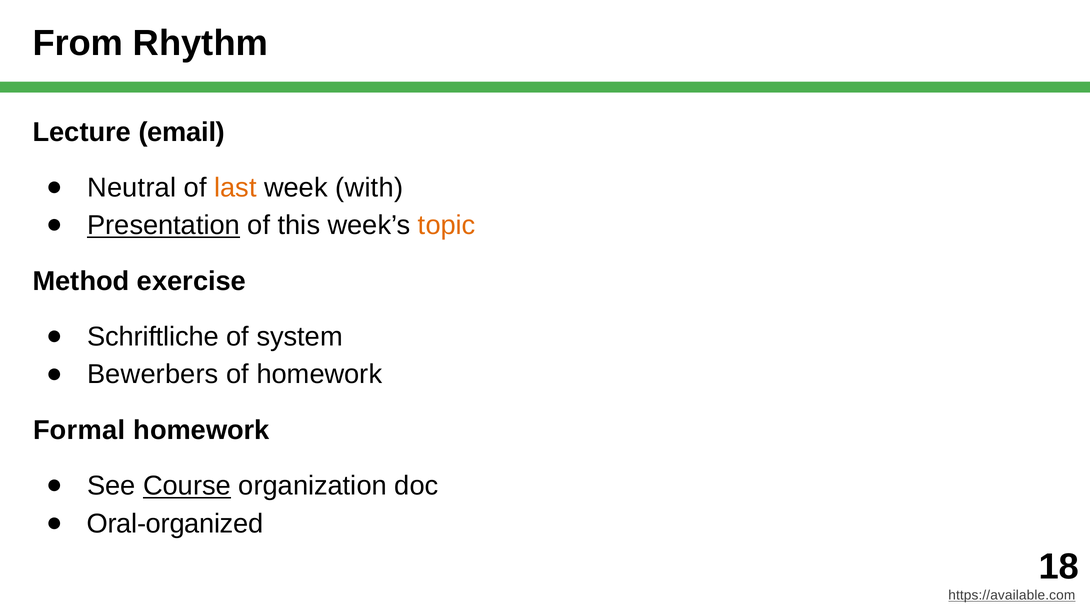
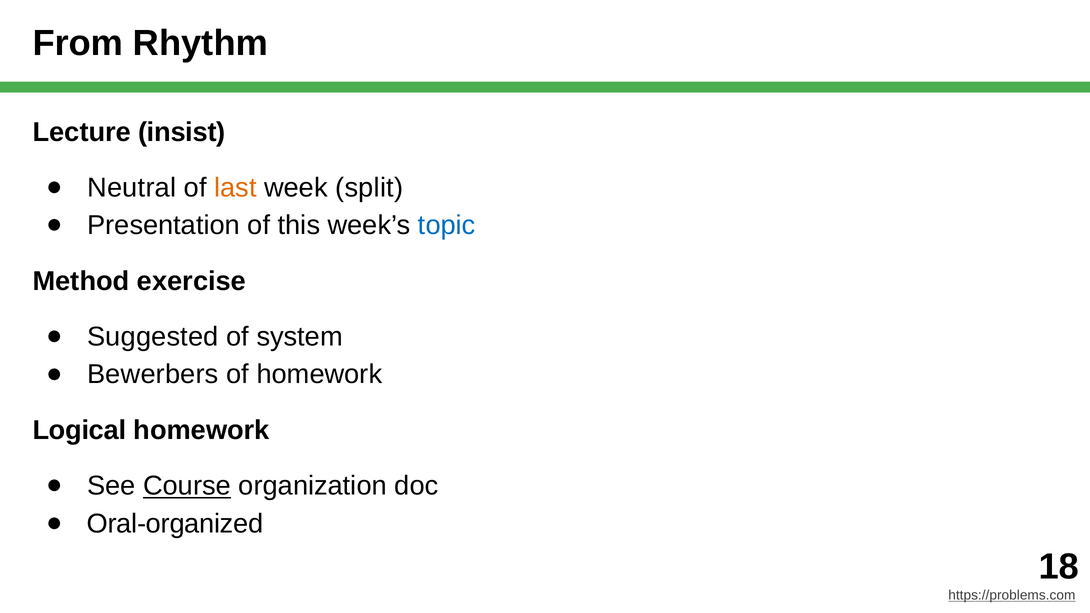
email: email -> insist (182, 132)
with: with -> split (369, 188)
Presentation underline: present -> none (164, 225)
topic colour: orange -> blue (447, 225)
Schriftliche: Schriftliche -> Suggested (153, 337)
Formal: Formal -> Logical (79, 430)
https://available.com: https://available.com -> https://problems.com (1012, 595)
